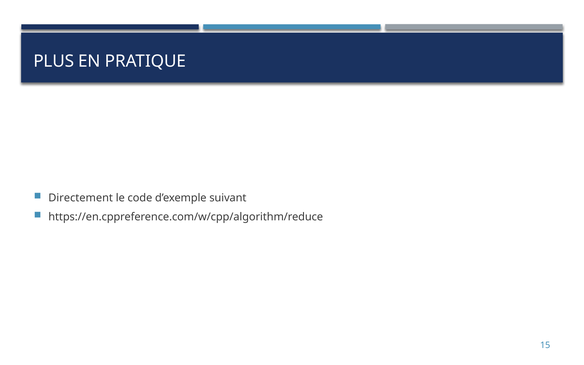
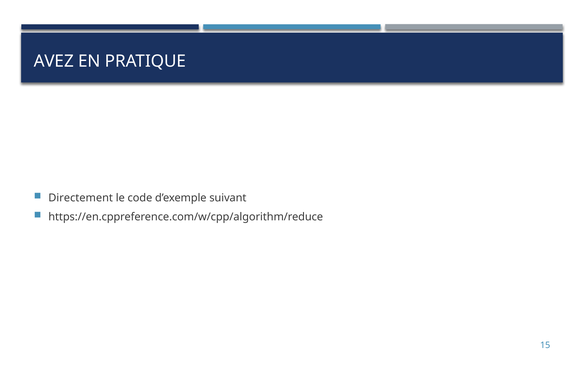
PLUS: PLUS -> AVEZ (54, 61)
